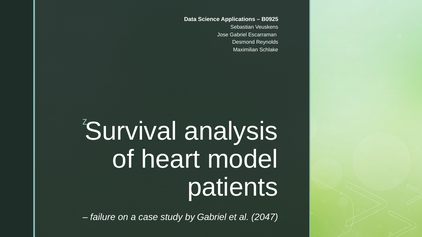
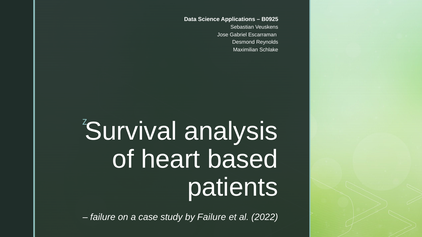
model: model -> based (243, 160)
by Gabriel: Gabriel -> Failure (212, 218)
2047: 2047 -> 2022 (265, 218)
